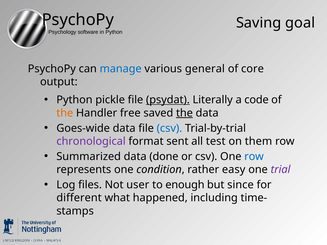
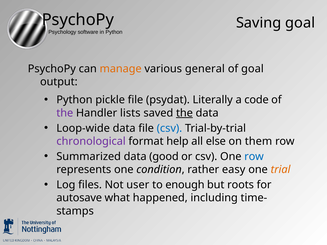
manage colour: blue -> orange (121, 69)
of core: core -> goal (252, 69)
psydat underline: present -> none (168, 100)
the colour: orange -> purple (65, 113)
free: free -> lists (130, 113)
Goes-wide: Goes-wide -> Loop-wide (83, 128)
sent: sent -> help (177, 141)
test: test -> else (216, 141)
done: done -> good (164, 157)
trial colour: purple -> orange (281, 170)
since: since -> roots (241, 185)
different: different -> autosave (79, 198)
